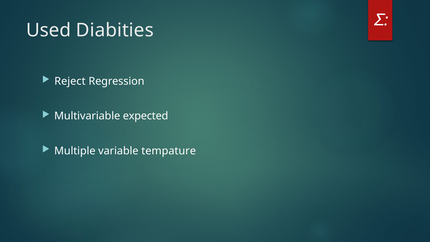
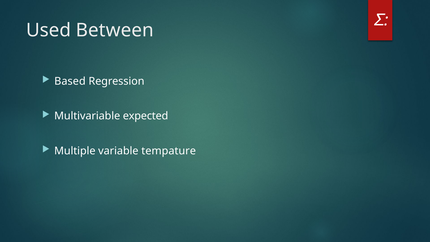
Diabities: Diabities -> Between (115, 30)
Reject: Reject -> Based (70, 81)
